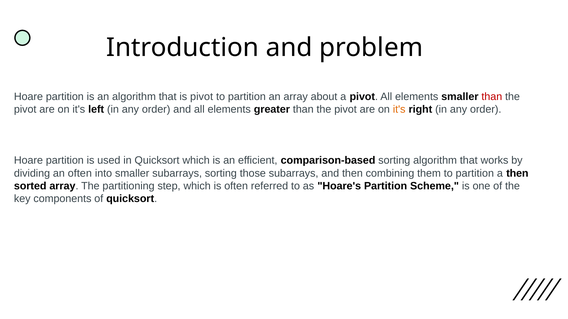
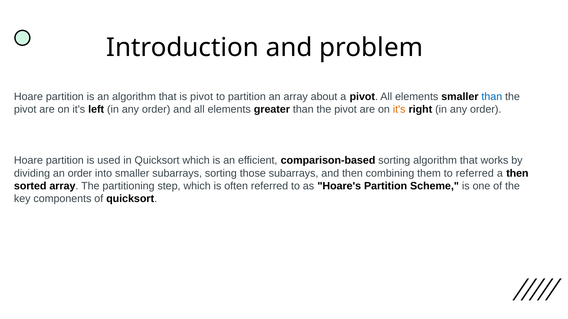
than colour: red -> blue (492, 97)
an often: often -> order (80, 174)
them to partition: partition -> referred (475, 174)
